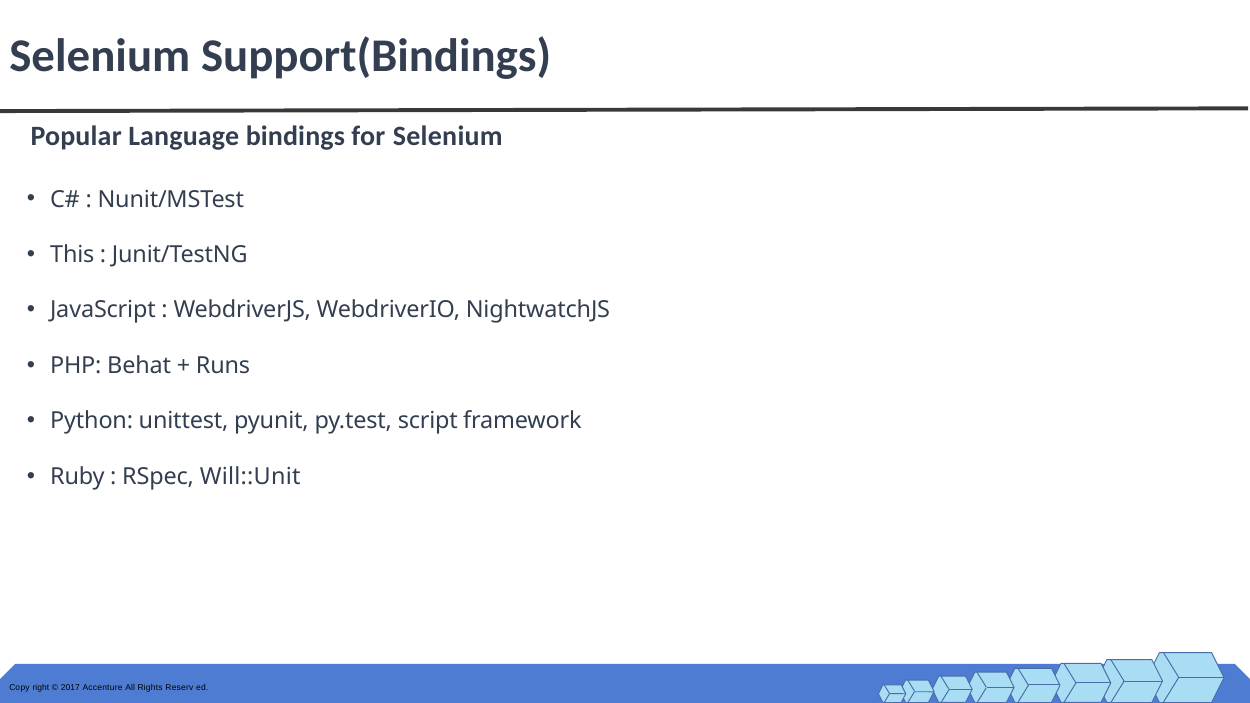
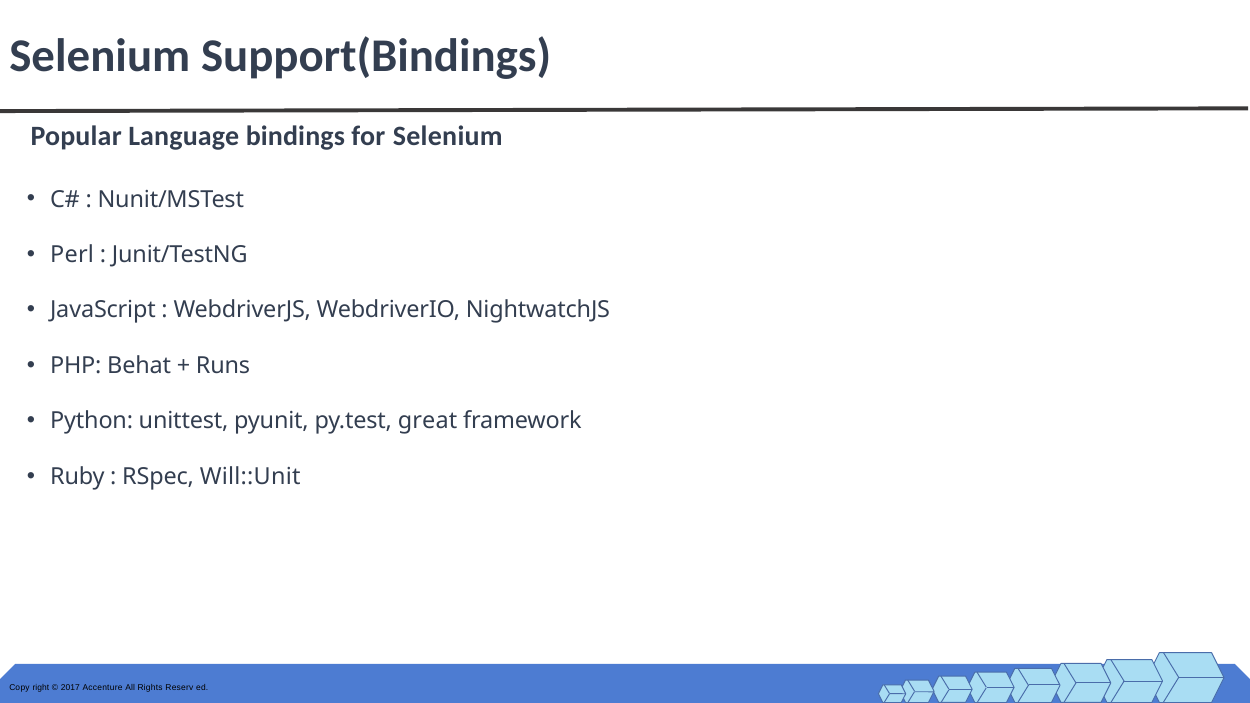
This: This -> Perl (72, 255)
script: script -> great (428, 421)
